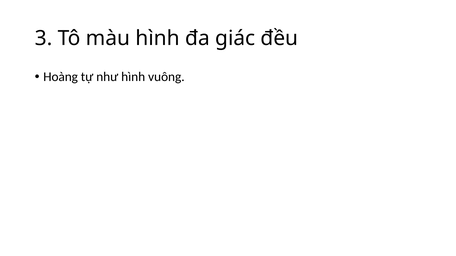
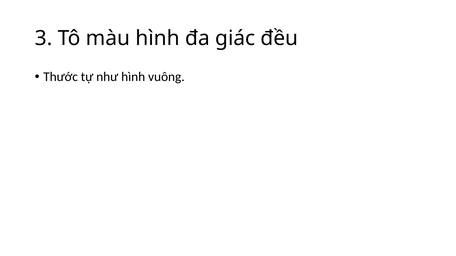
Hoàng: Hoàng -> Thước (61, 77)
